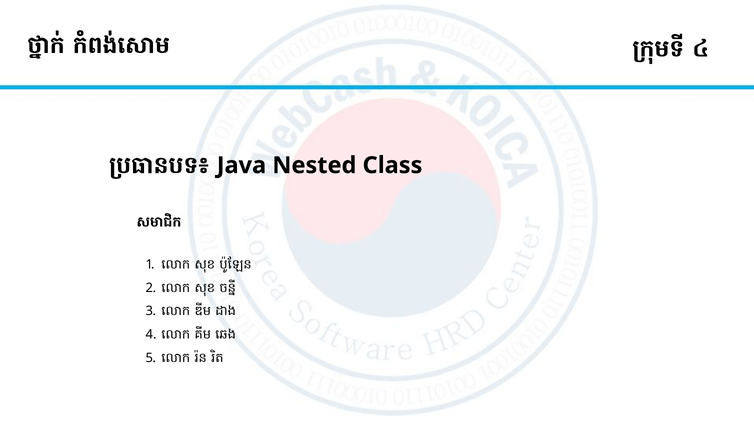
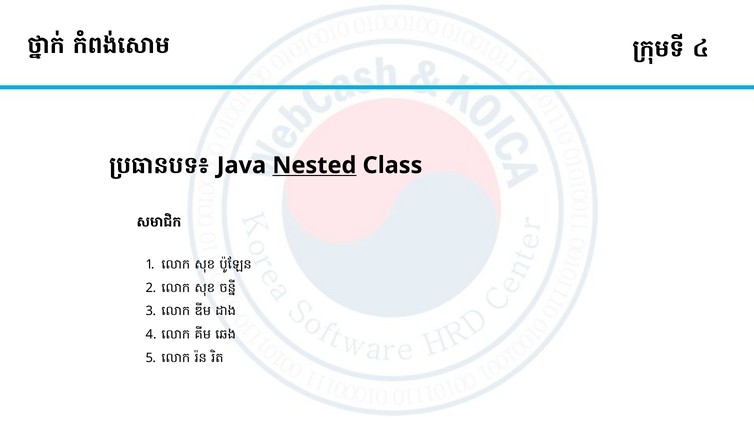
Nested underline: none -> present (314, 165)
